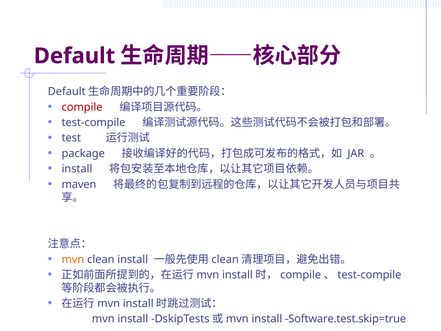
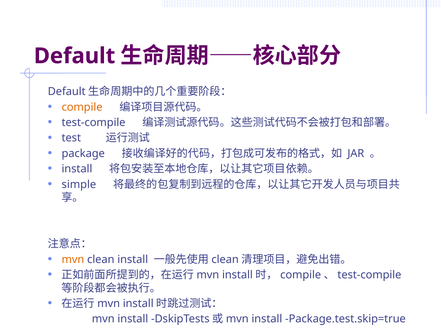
compile colour: red -> orange (82, 107)
maven: maven -> simple (79, 184)
Software.test.skip=true: Software.test.skip=true -> Package.test.skip=true (345, 319)
